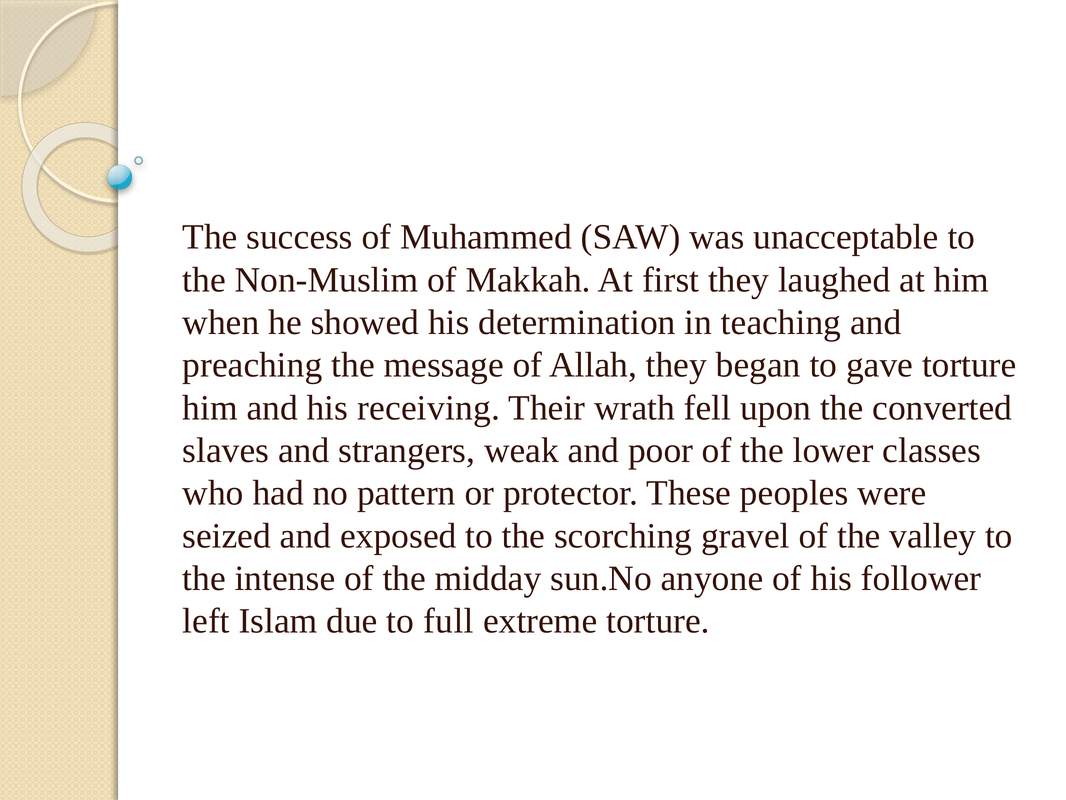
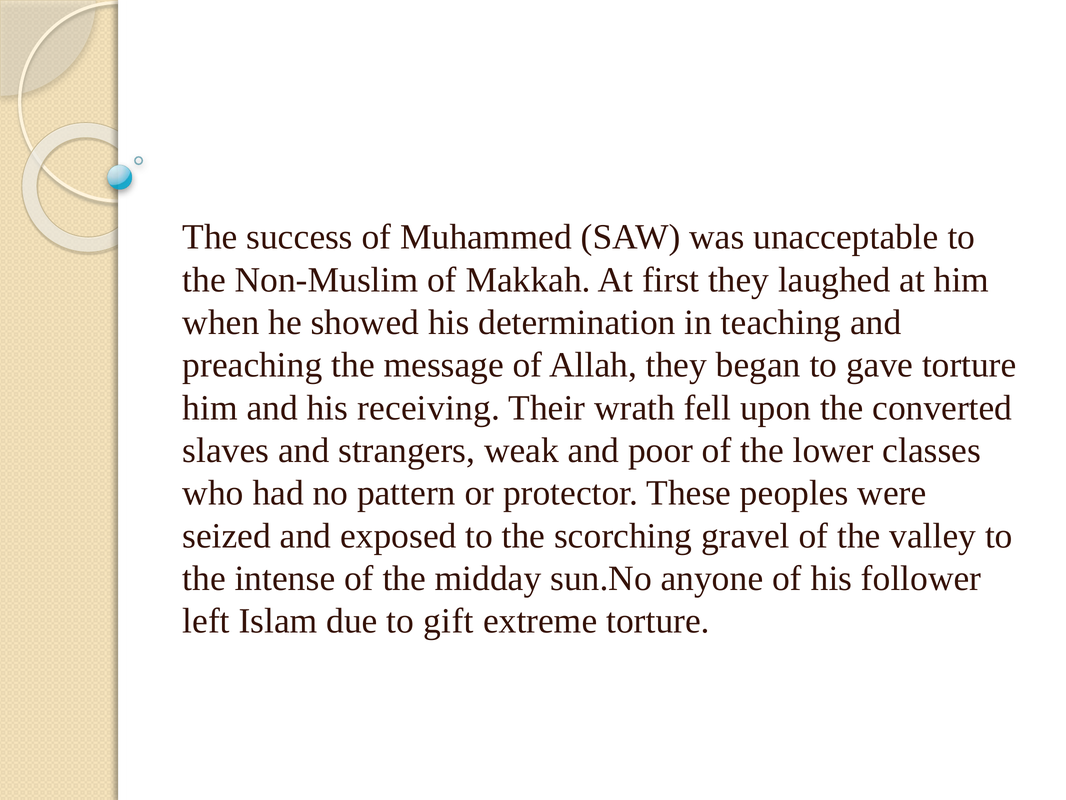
full: full -> gift (448, 621)
